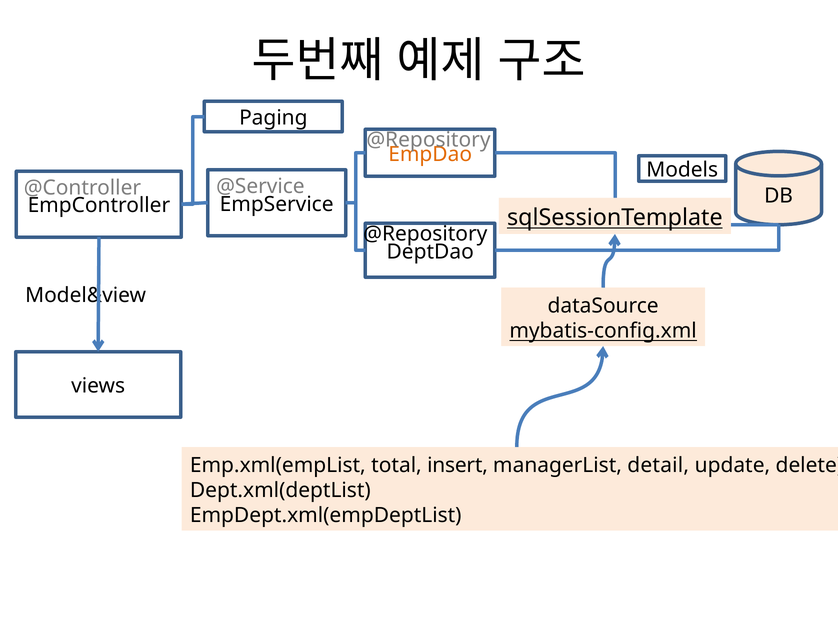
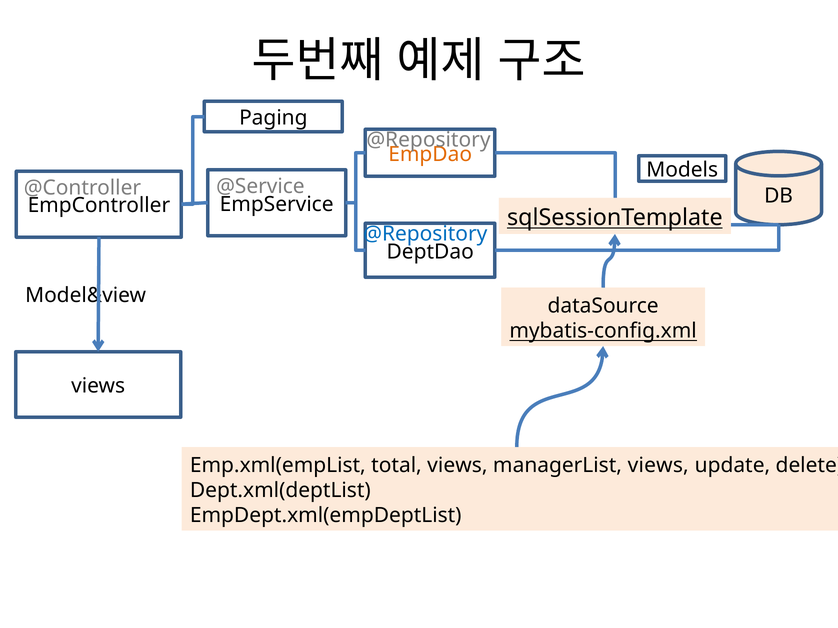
@Repository colour: black -> blue (425, 234)
total insert: insert -> views (457, 466)
managerList detail: detail -> views (658, 466)
